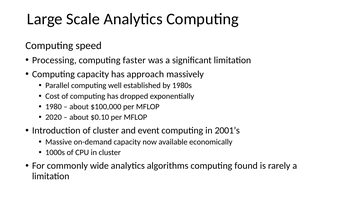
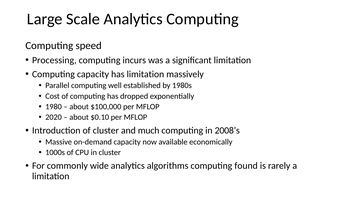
faster: faster -> incurs (134, 60)
has approach: approach -> limitation (145, 74)
event: event -> much (149, 131)
2001’s: 2001’s -> 2008’s (227, 131)
